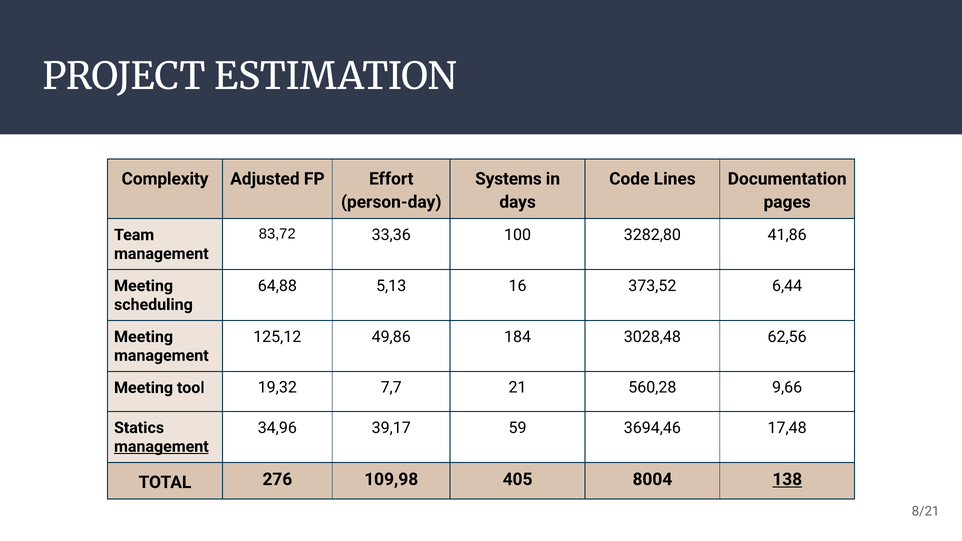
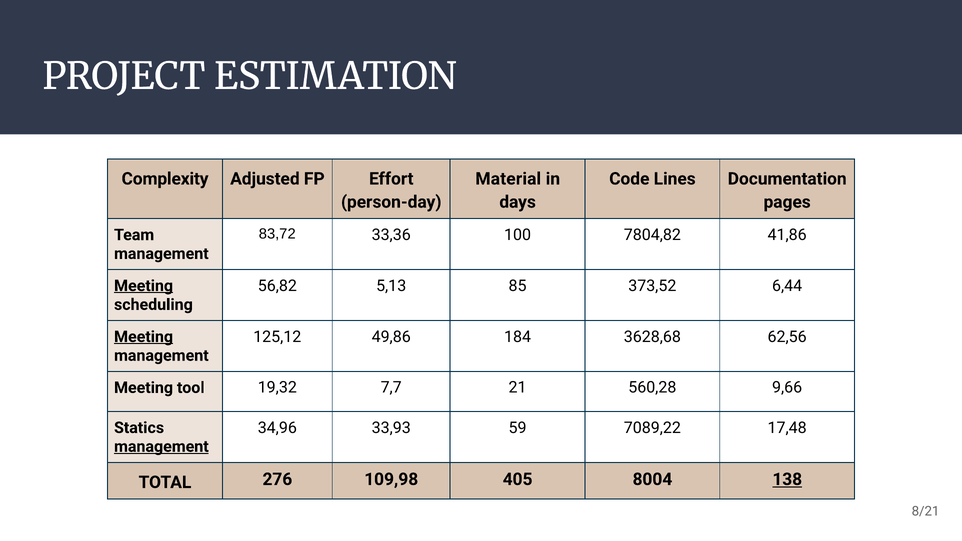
Systems: Systems -> Material (508, 179)
3282,80: 3282,80 -> 7804,82 (652, 235)
64,88: 64,88 -> 56,82 (277, 286)
16: 16 -> 85 (518, 286)
Meeting underline: none -> present (144, 286)
3028,48: 3028,48 -> 3628,68 (652, 337)
Meeting underline: none -> present (144, 337)
39,17: 39,17 -> 33,93 (391, 428)
3694,46: 3694,46 -> 7089,22 (652, 428)
